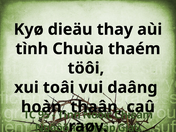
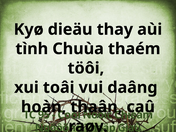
Tình: Tình -> Coõi (69, 115)
